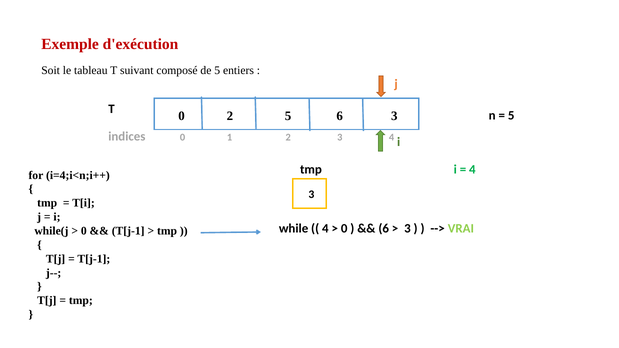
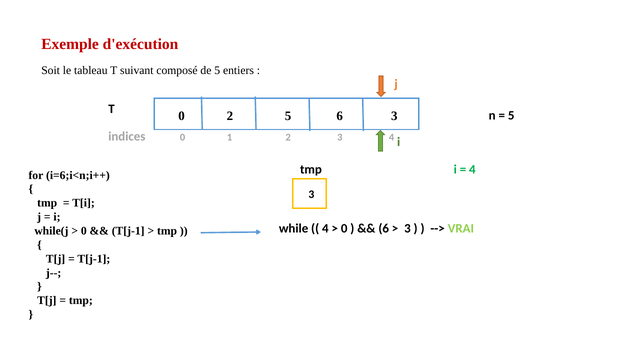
i=4;i<n;i++: i=4;i<n;i++ -> i=6;i<n;i++ (78, 175)
